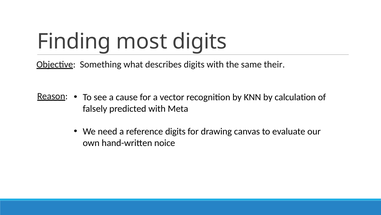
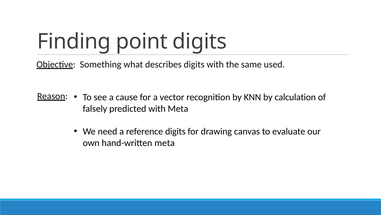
most: most -> point (142, 41)
their: their -> used (274, 64)
hand-written noice: noice -> meta (165, 143)
